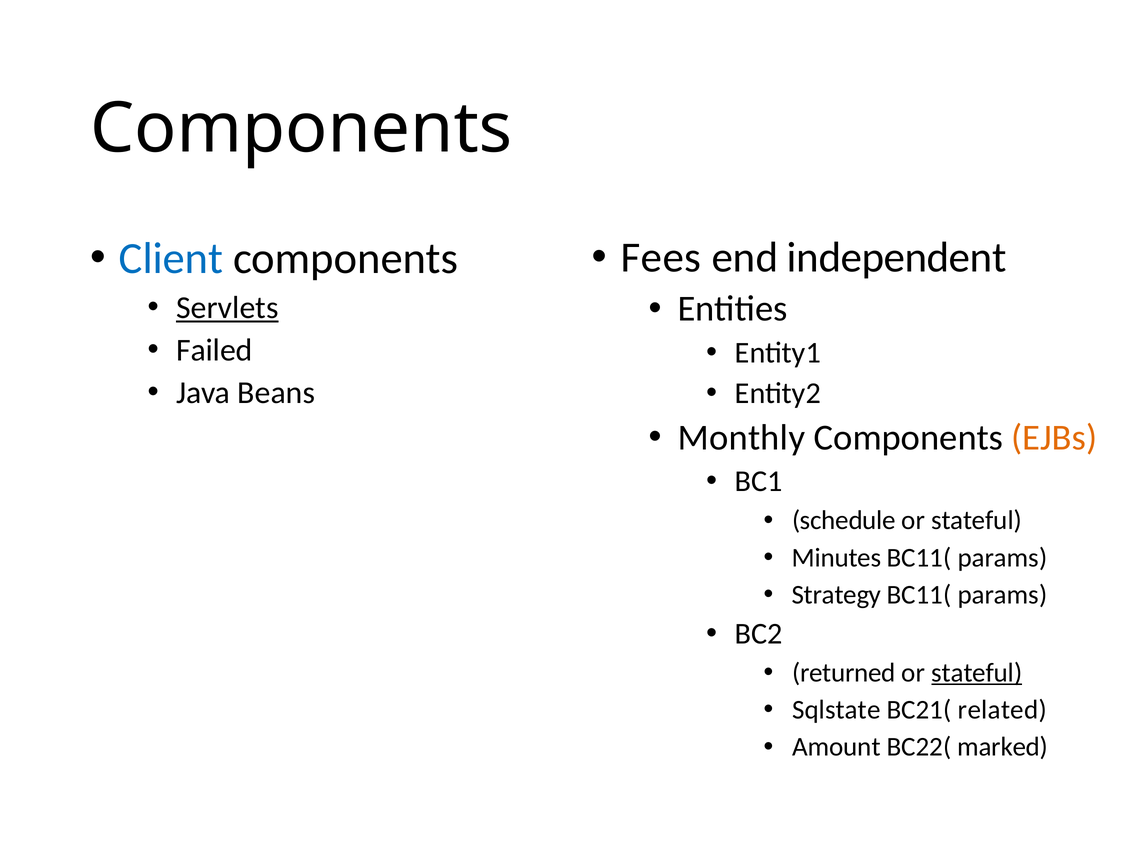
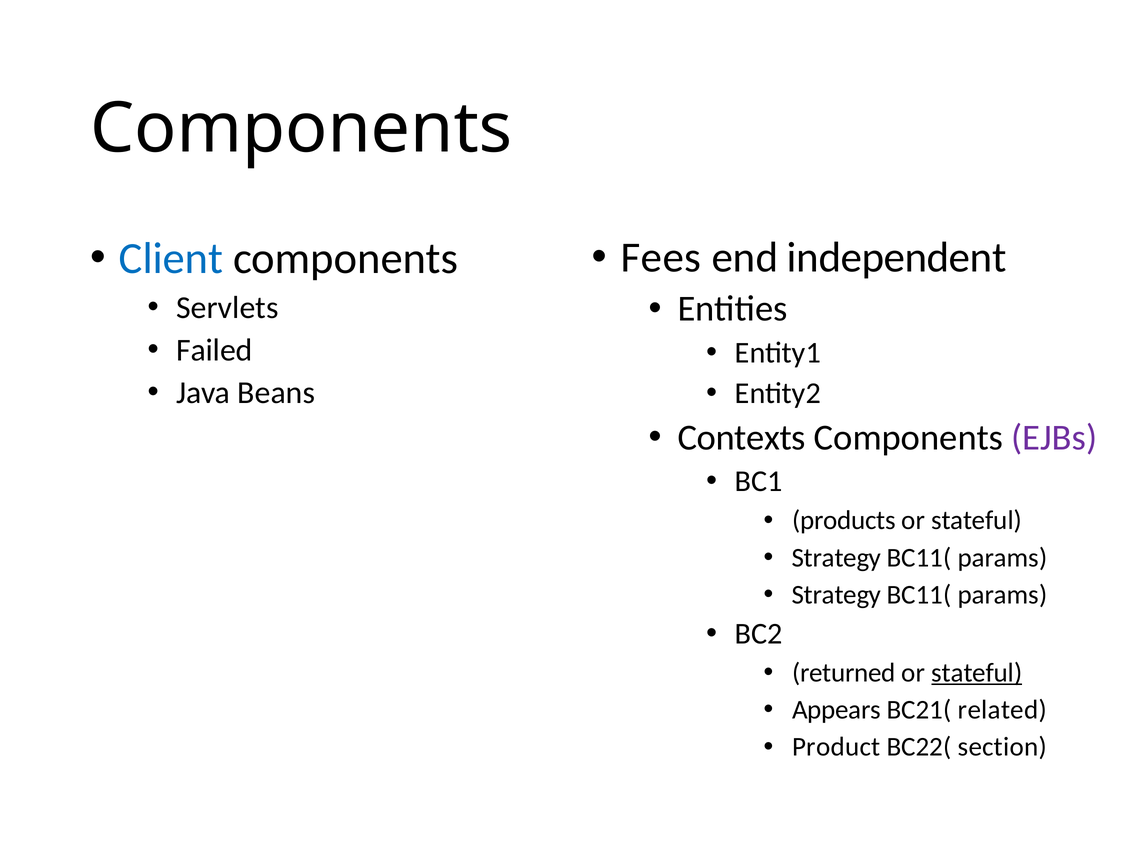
Servlets underline: present -> none (227, 308)
Monthly: Monthly -> Contexts (742, 437)
EJBs colour: orange -> purple (1054, 437)
schedule: schedule -> products (844, 520)
Minutes: Minutes -> Strategy (836, 557)
Sqlstate: Sqlstate -> Appears (836, 709)
Amount: Amount -> Product (836, 747)
marked: marked -> section (1002, 747)
